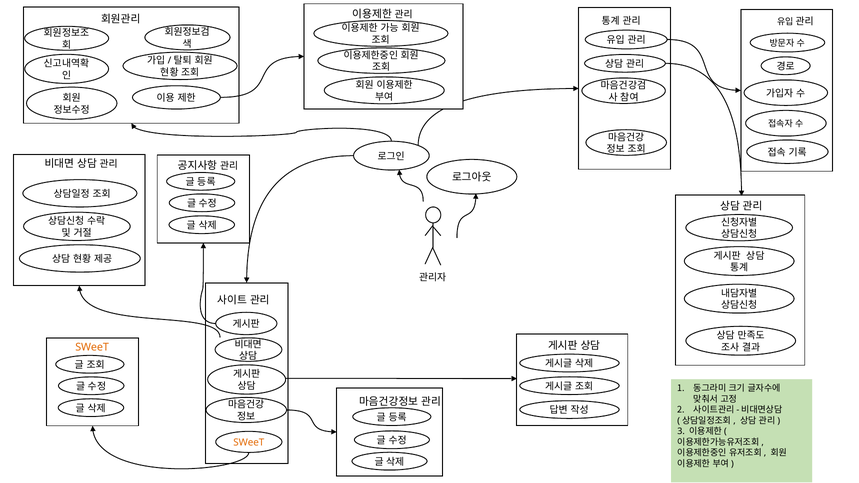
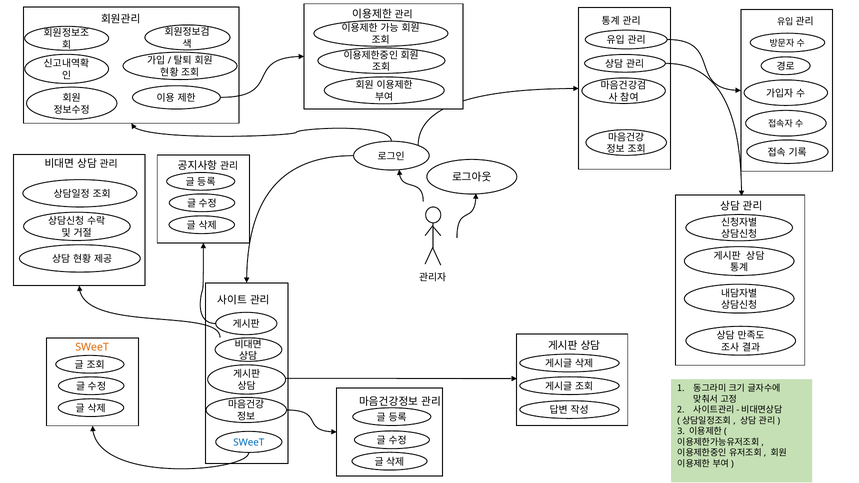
SWeeT colour: orange -> blue (249, 443)
